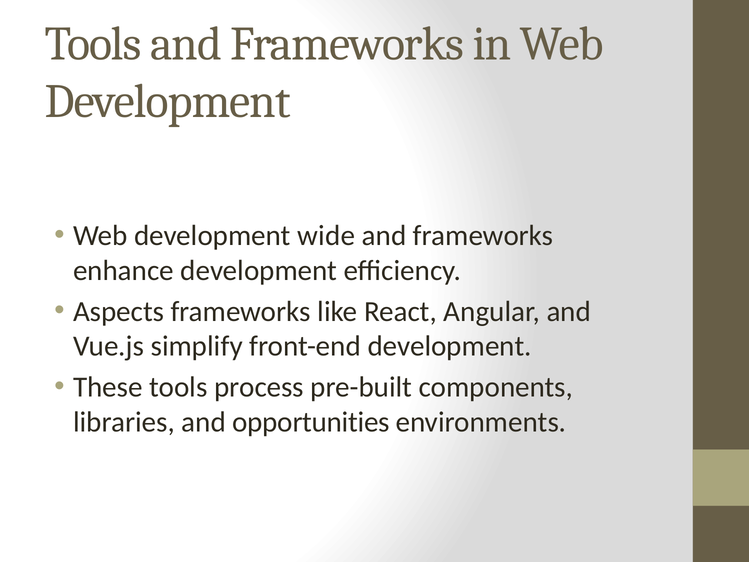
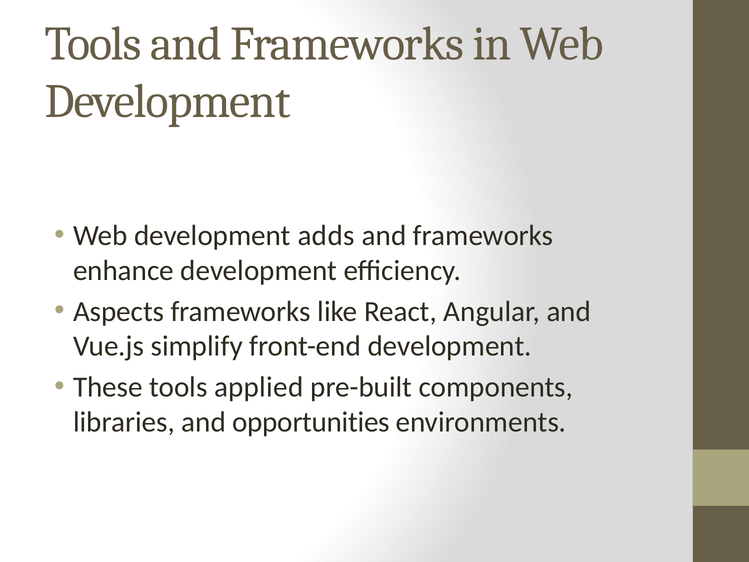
wide: wide -> adds (326, 236)
process: process -> applied (259, 387)
